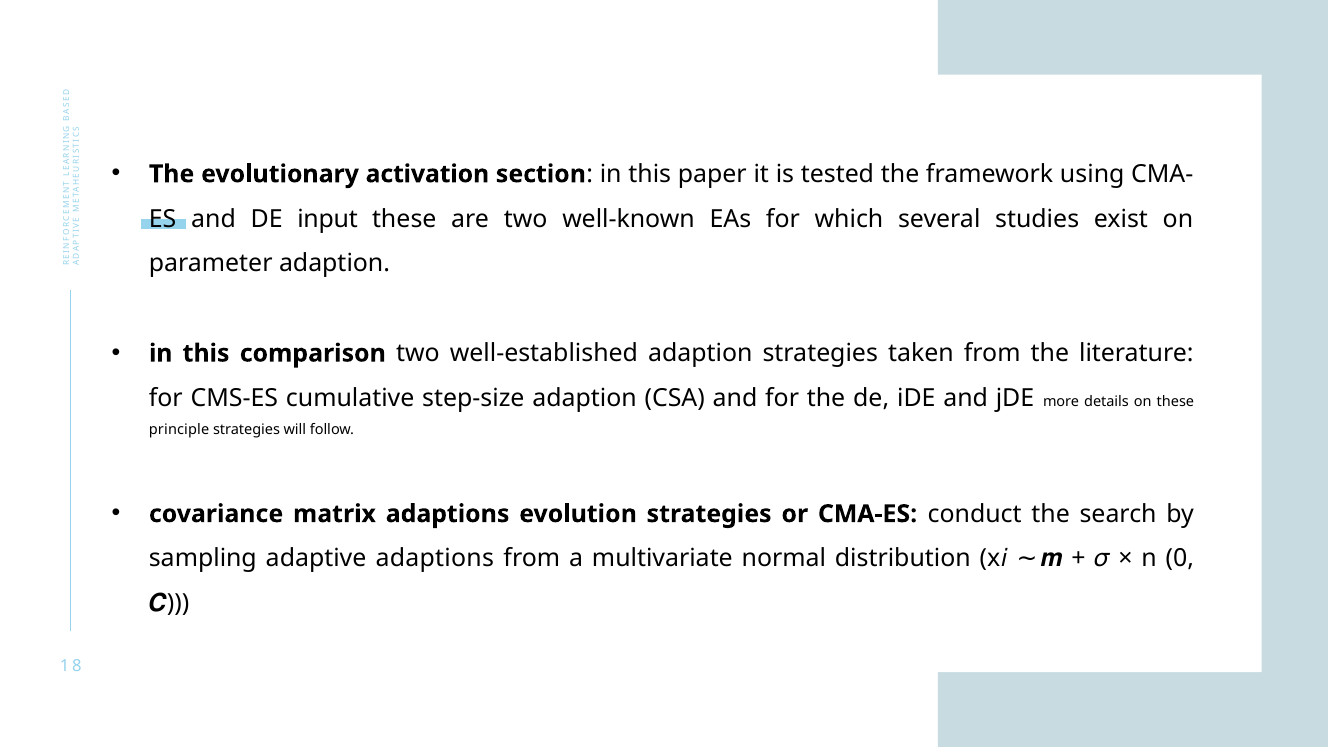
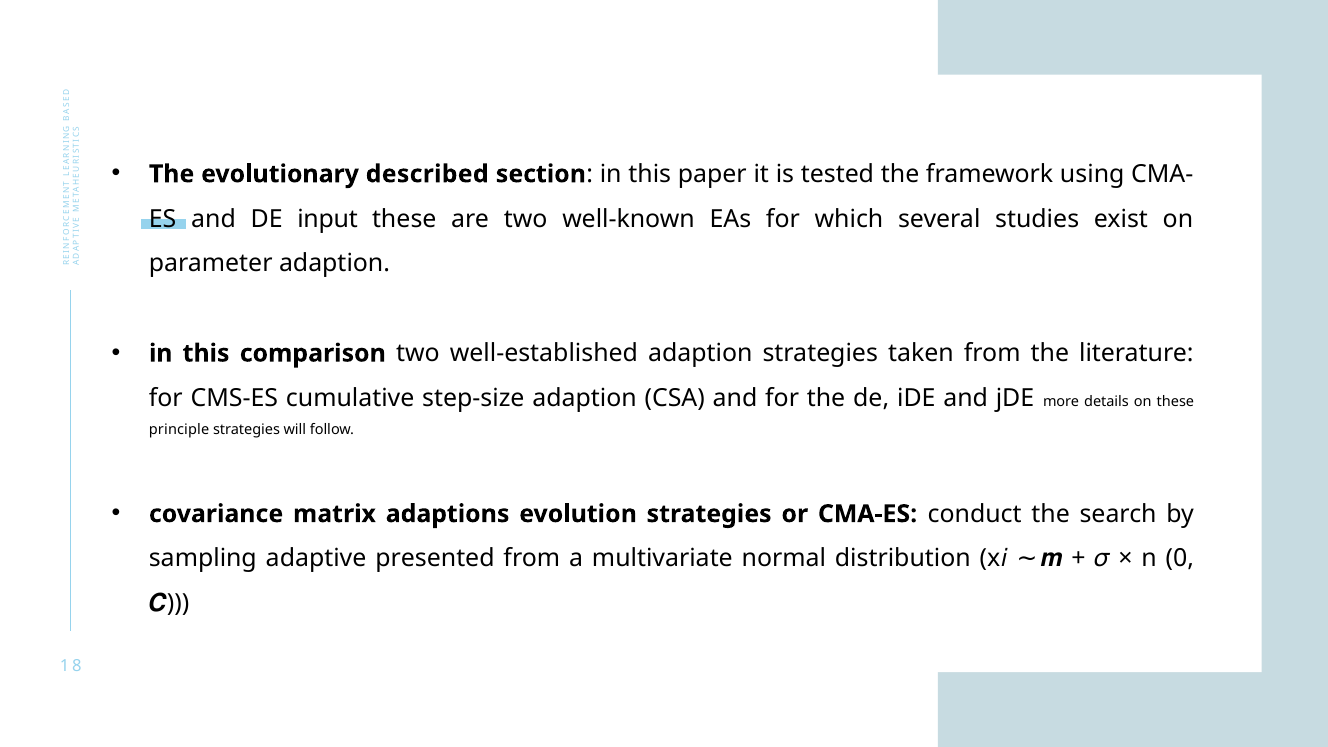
activation: activation -> described (427, 174)
adaptive adaptions: adaptions -> presented (435, 559)
